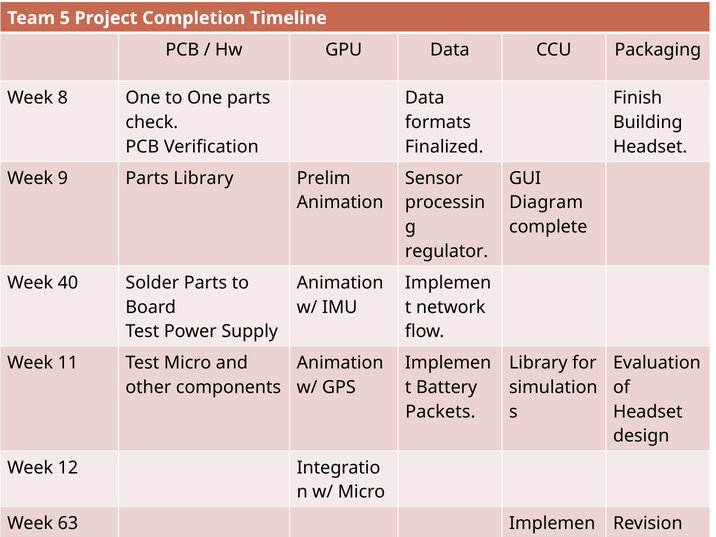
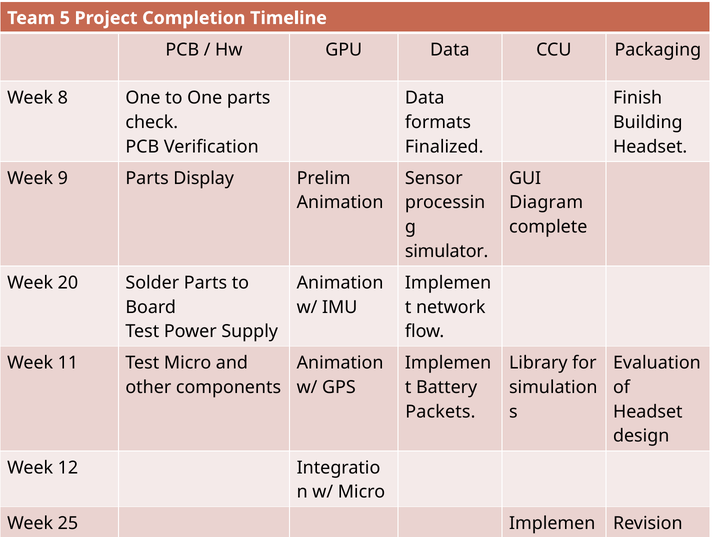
Parts Library: Library -> Display (204, 178)
regulator: regulator -> simulator (447, 251)
40: 40 -> 20 (68, 283)
63: 63 -> 25 (68, 524)
